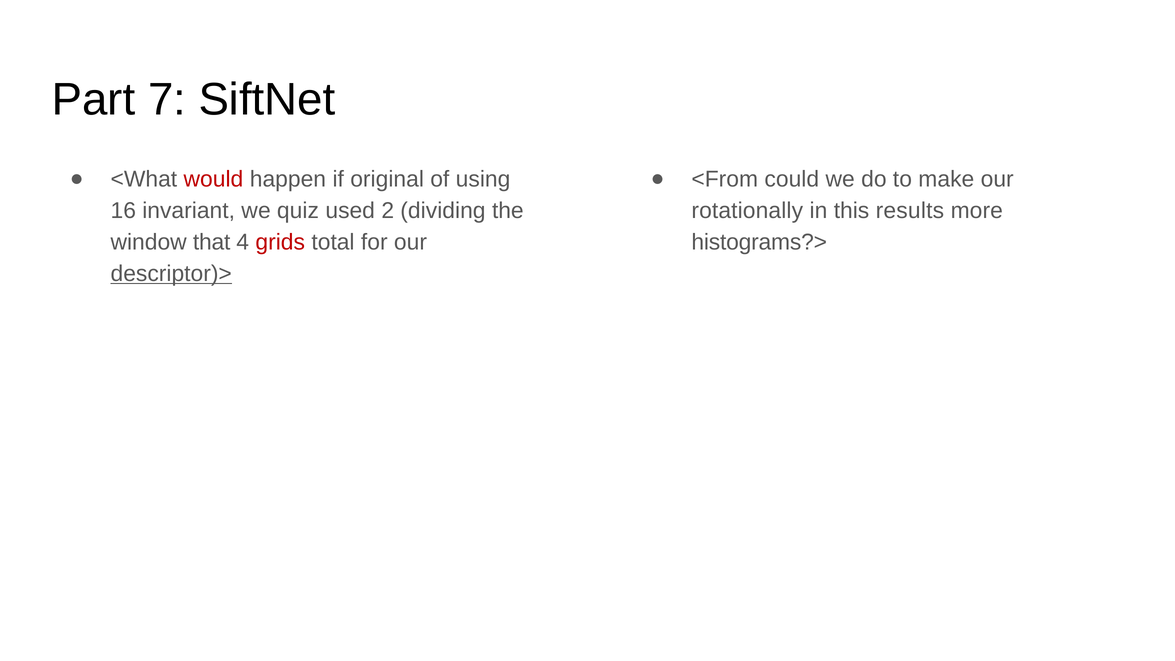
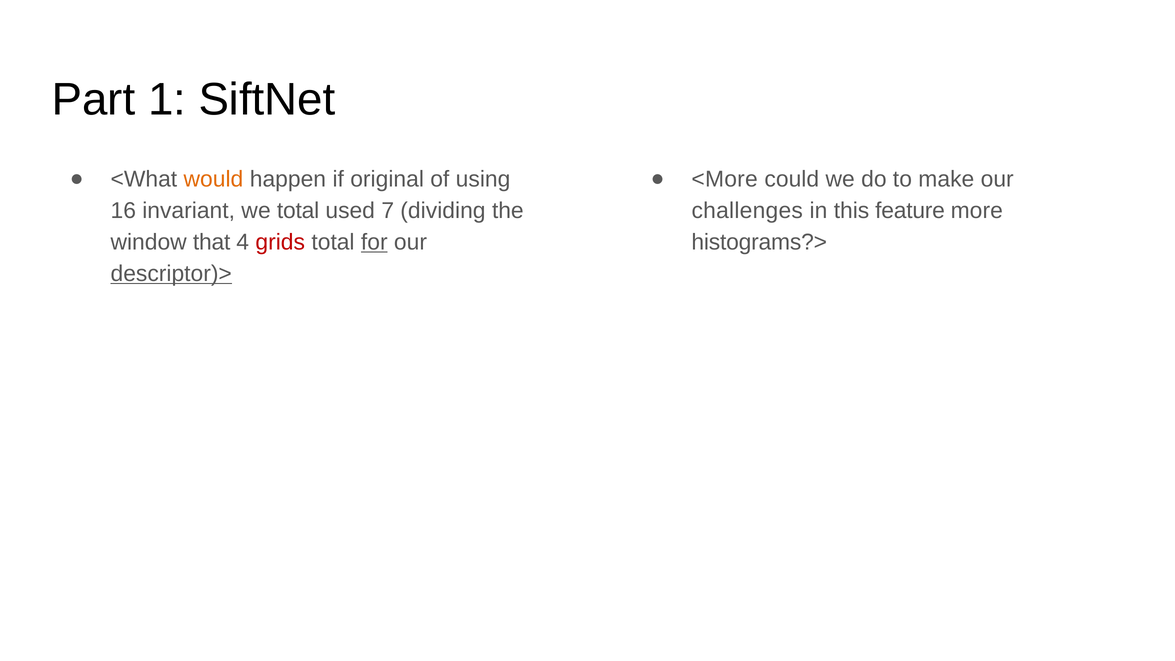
7: 7 -> 1 (167, 100)
would colour: red -> orange (213, 179)
<From: <From -> <More (725, 179)
we quiz: quiz -> total (298, 211)
2: 2 -> 7 (388, 211)
rotationally: rotationally -> challenges (747, 211)
results: results -> feature (910, 211)
for underline: none -> present (374, 242)
